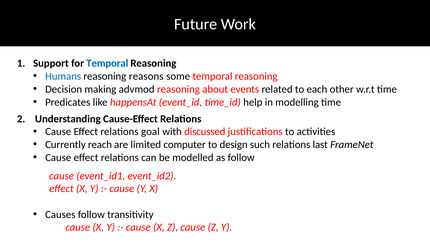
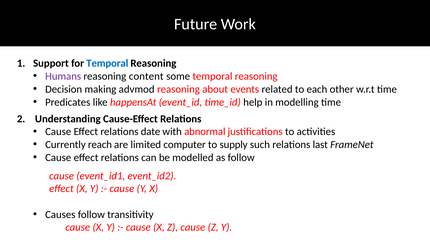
Humans colour: blue -> purple (63, 76)
reasons: reasons -> content (146, 76)
goal: goal -> date (150, 132)
discussed: discussed -> abnormal (205, 132)
design: design -> supply (234, 145)
